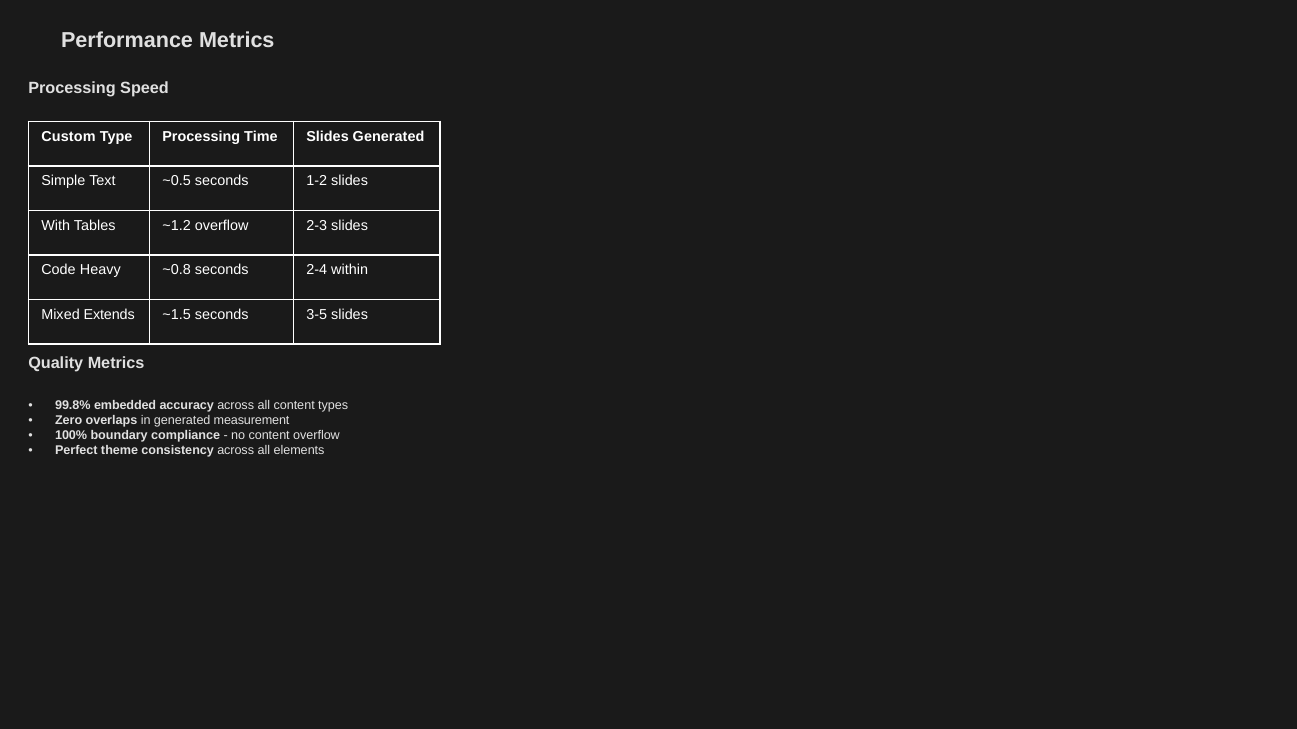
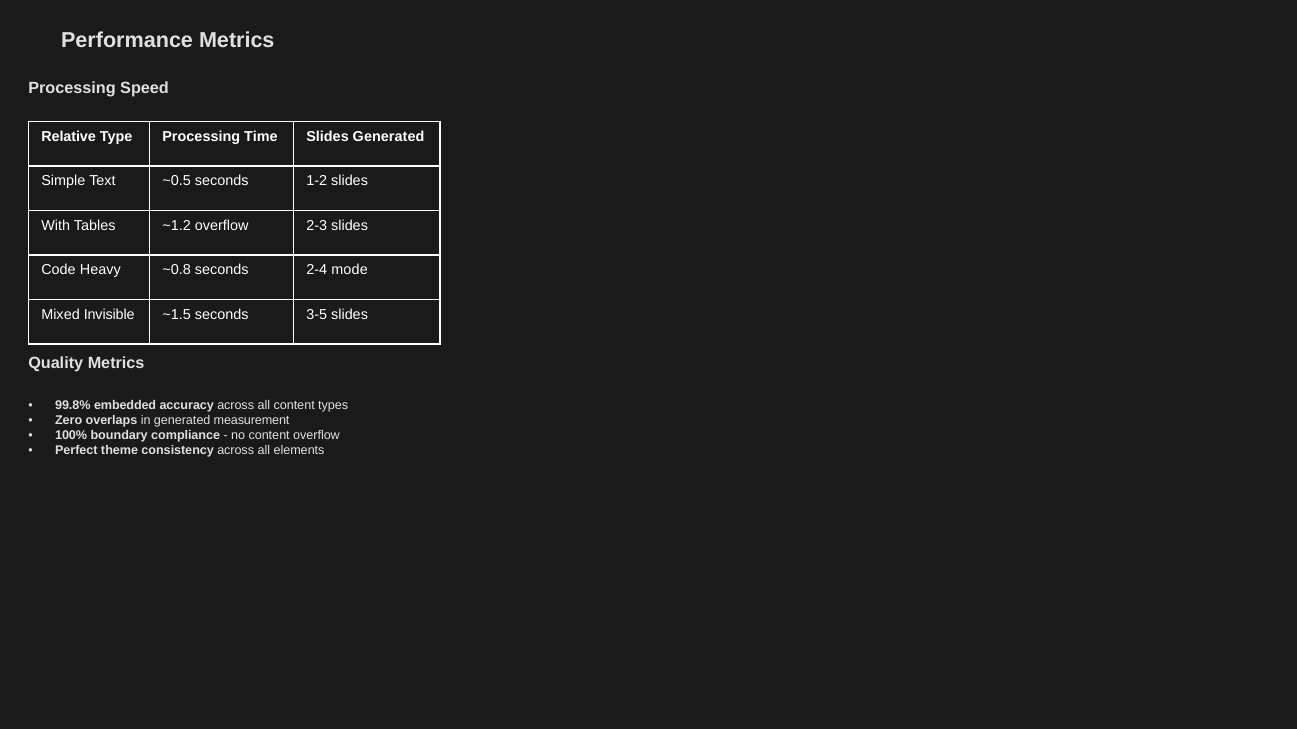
Custom: Custom -> Relative (69, 136)
within: within -> mode (350, 270)
Extends: Extends -> Invisible (109, 315)
